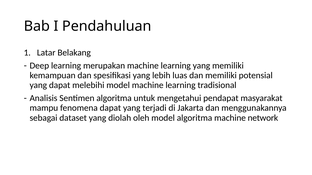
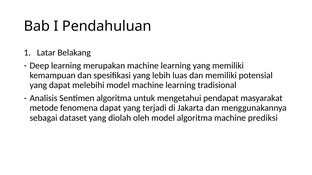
mampu: mampu -> metode (44, 108)
network: network -> prediksi (263, 118)
